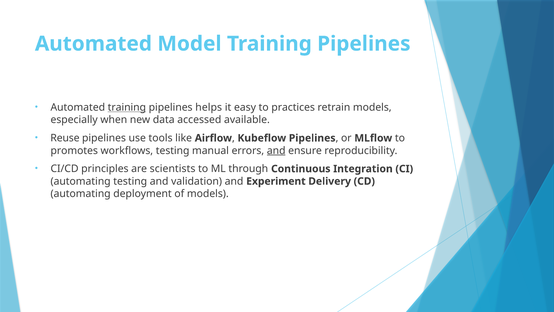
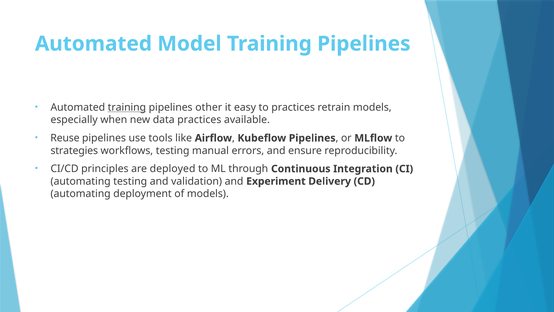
helps: helps -> other (209, 107)
data accessed: accessed -> practices (199, 120)
promotes: promotes -> strategies (74, 150)
and underline: present -> none (276, 150)
scientists: scientists -> deployed (173, 169)
